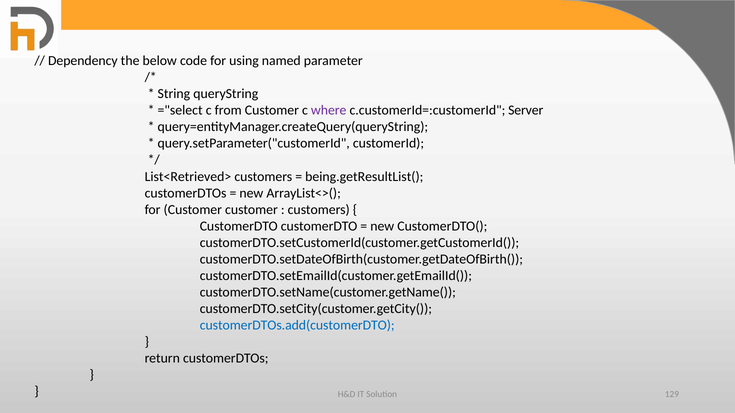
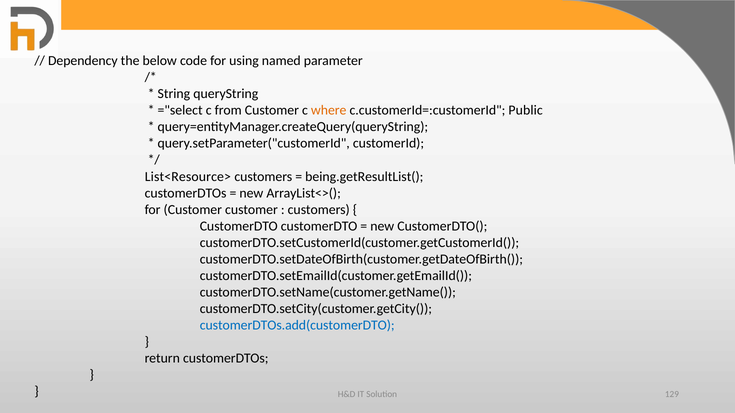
where colour: purple -> orange (329, 110)
Server: Server -> Public (526, 110)
List<Retrieved>: List<Retrieved> -> List<Resource> (188, 177)
